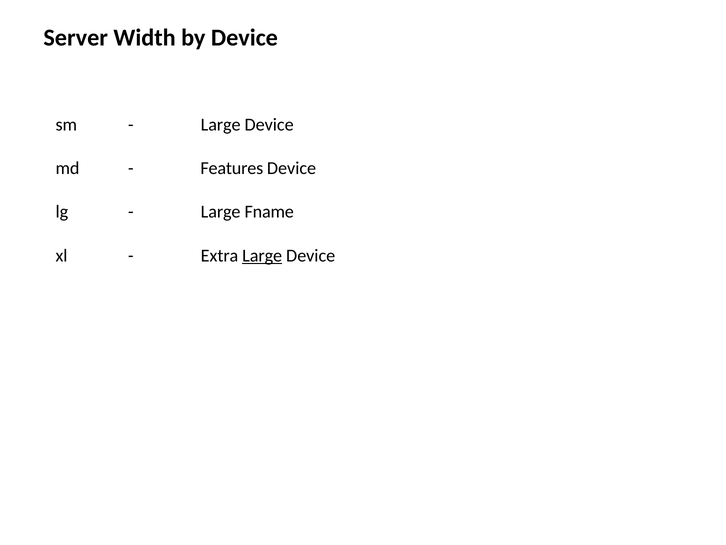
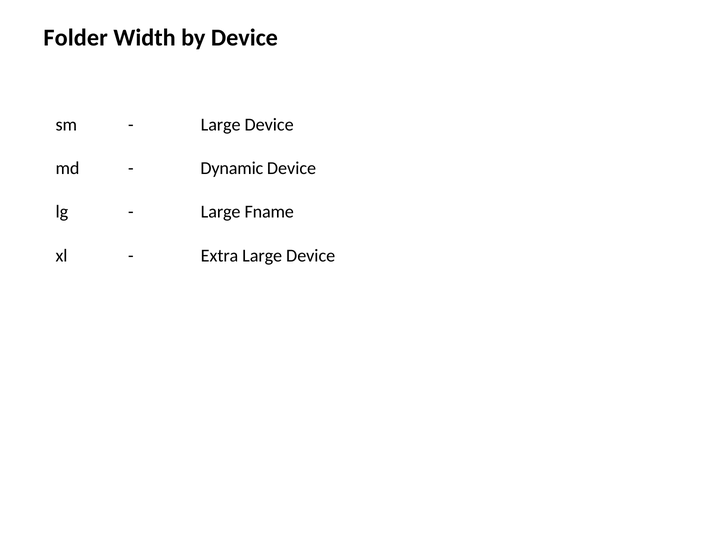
Server: Server -> Folder (76, 38)
Features: Features -> Dynamic (232, 168)
Large underline: present -> none (262, 255)
